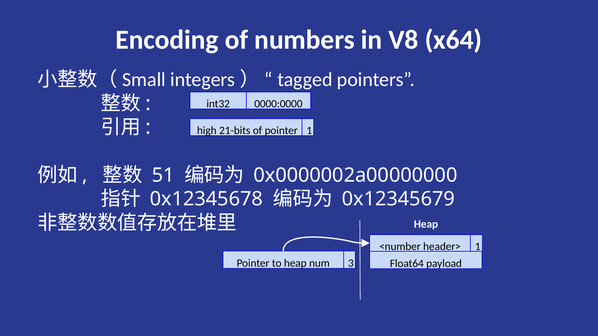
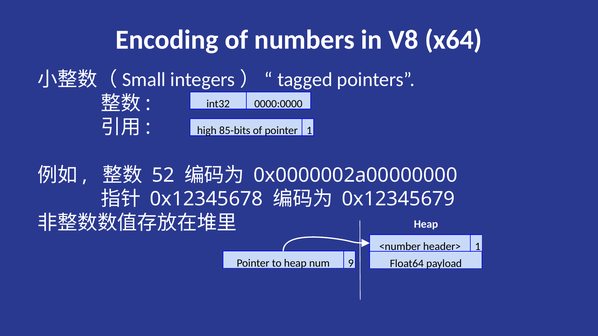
21-bits: 21-bits -> 85-bits (235, 131)
51: 51 -> 52 (163, 175)
3: 3 -> 9 (351, 263)
